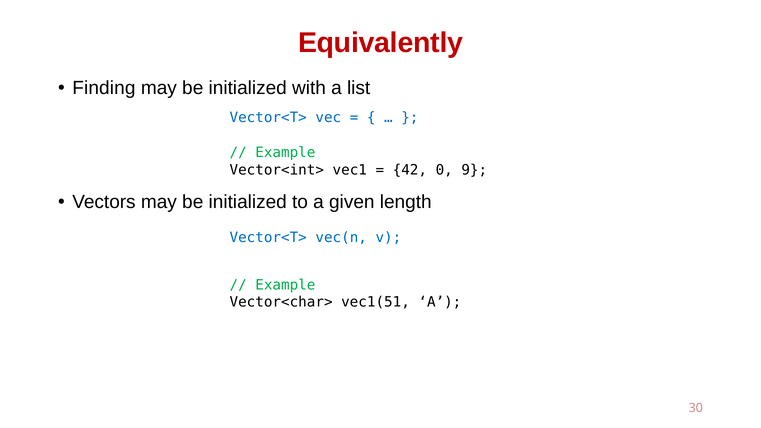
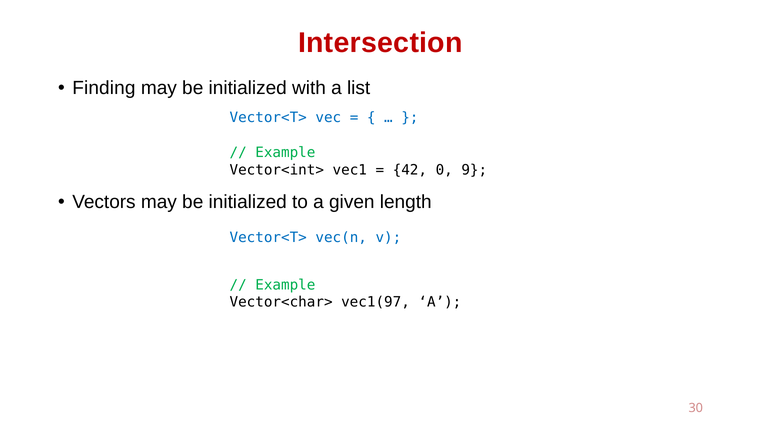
Equivalently: Equivalently -> Intersection (380, 43)
vec1(51: vec1(51 -> vec1(97 (376, 302)
